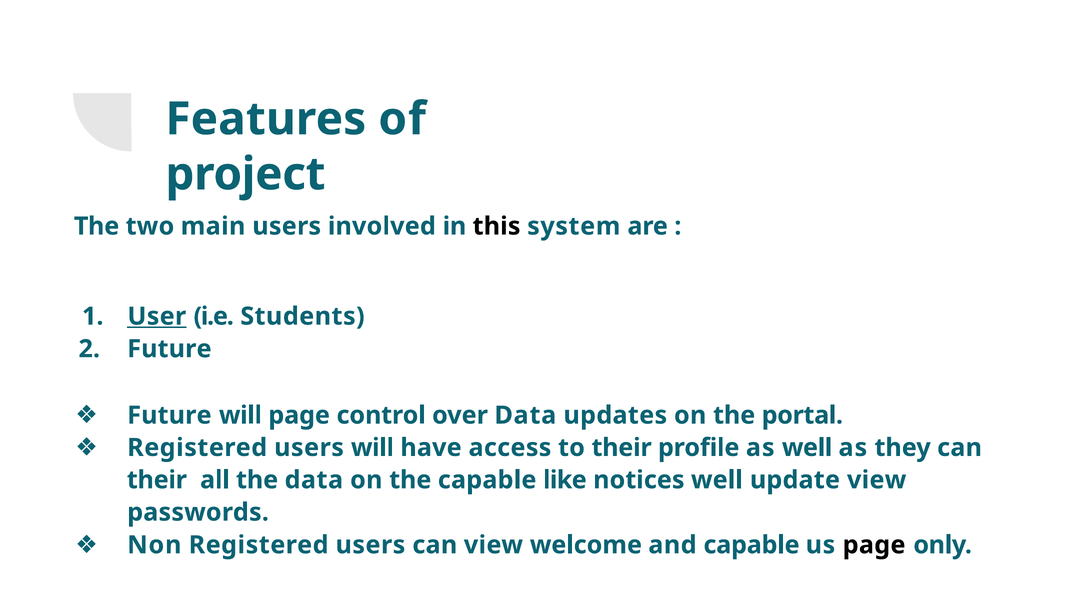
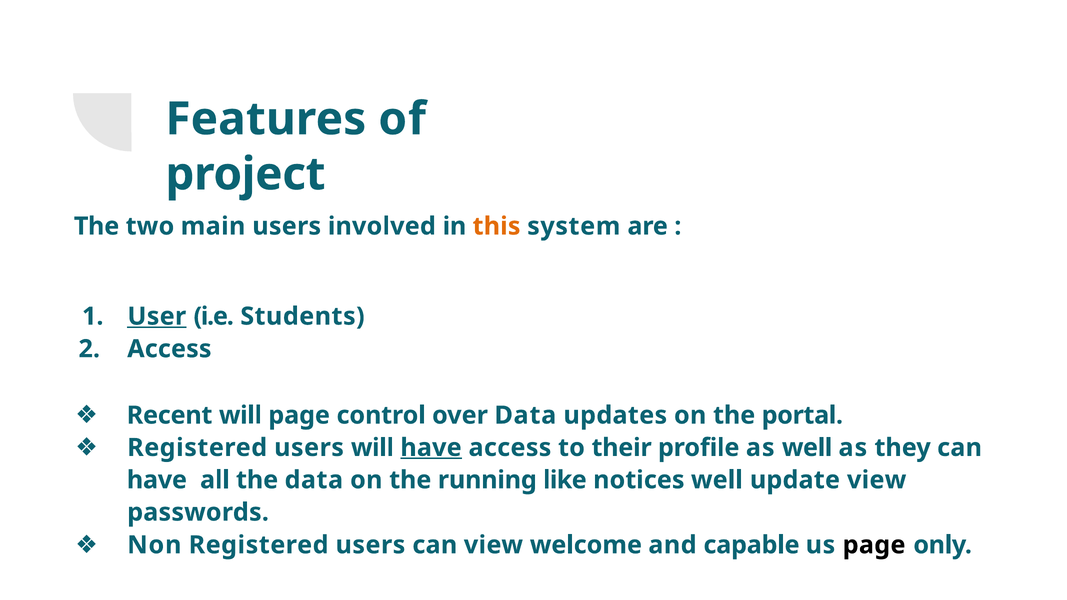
this colour: black -> orange (497, 226)
Future: Future -> Access (169, 349)
Future: Future -> Recent (170, 415)
have underline: none -> present (431, 448)
their: their -> have (157, 480)
the capable: capable -> running (487, 480)
